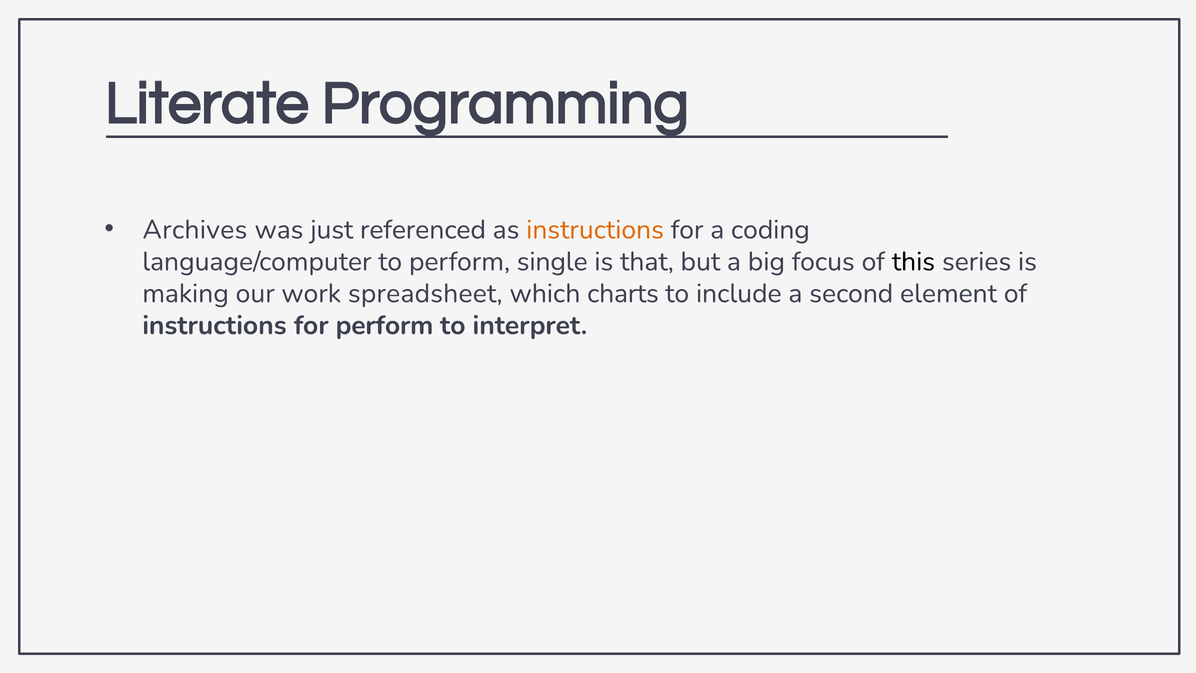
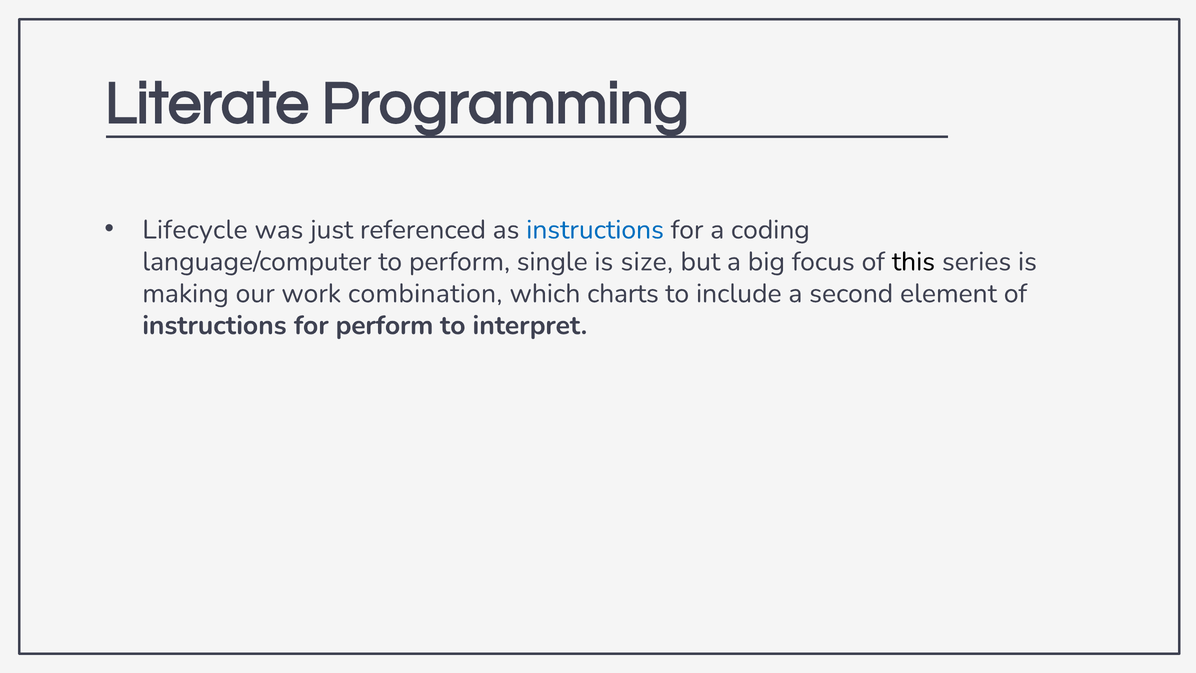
Archives: Archives -> Lifecycle (195, 230)
instructions colour: orange -> blue (595, 230)
that: that -> size (647, 261)
spreadsheet: spreadsheet -> combination (425, 293)
